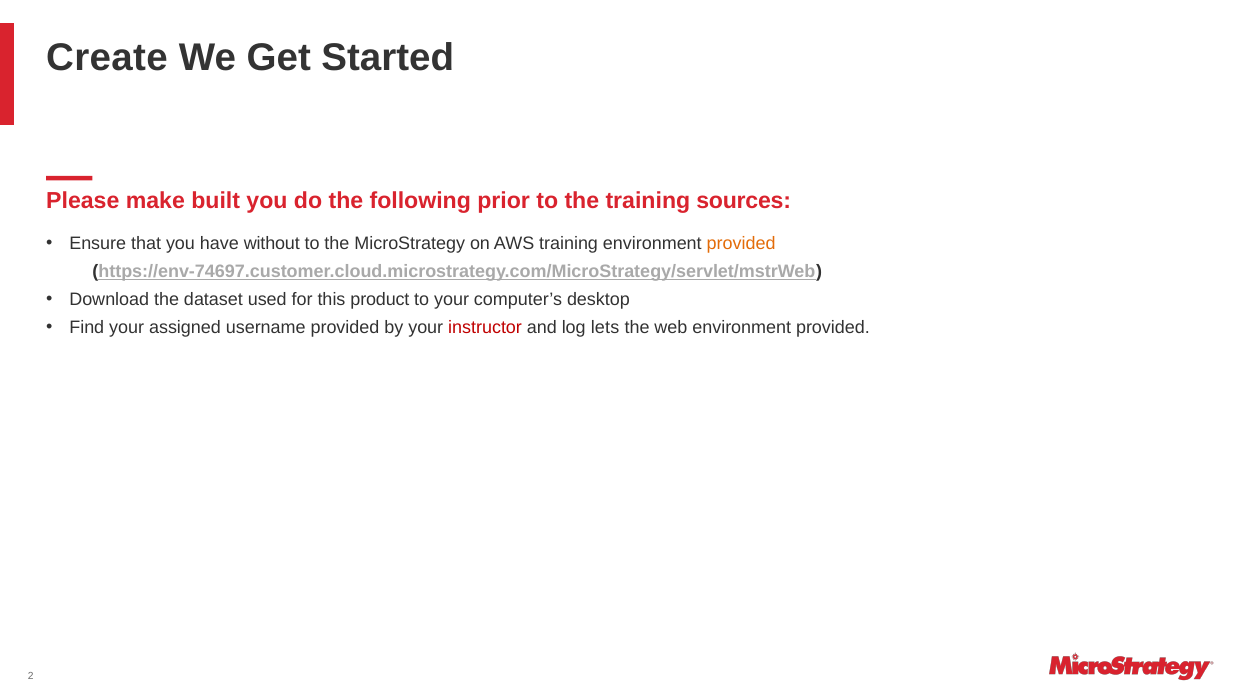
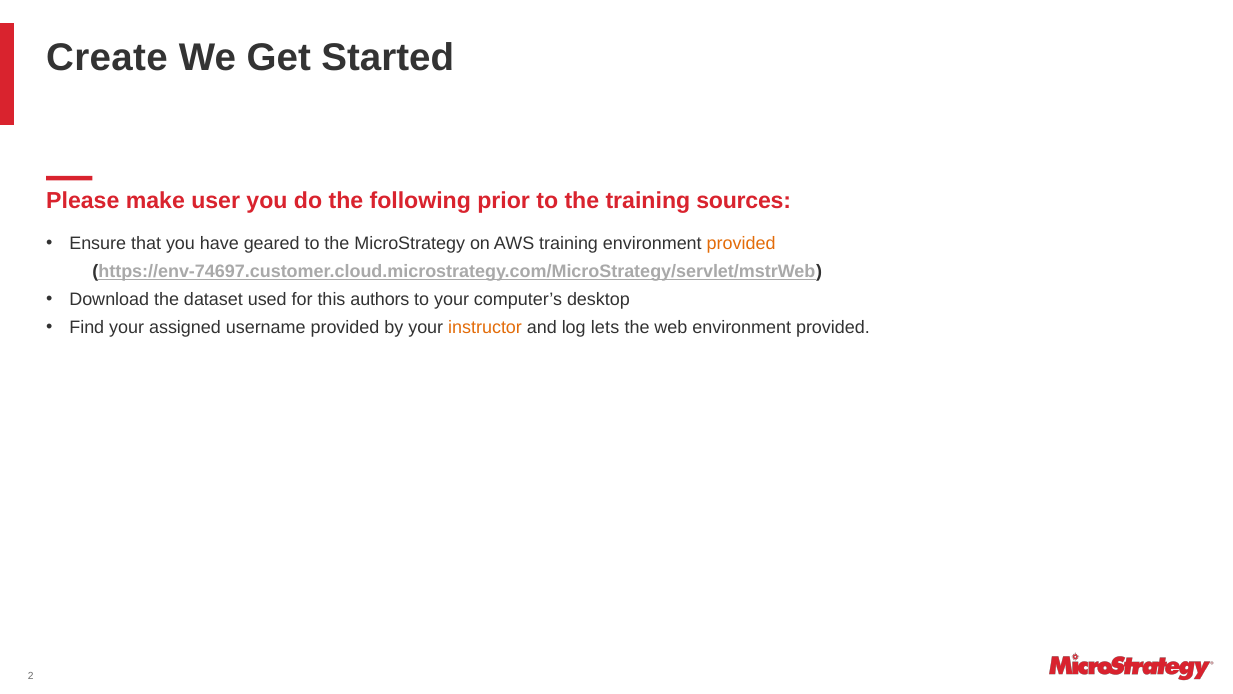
built: built -> user (216, 200)
without: without -> geared (272, 243)
product: product -> authors (380, 299)
instructor colour: red -> orange (485, 327)
